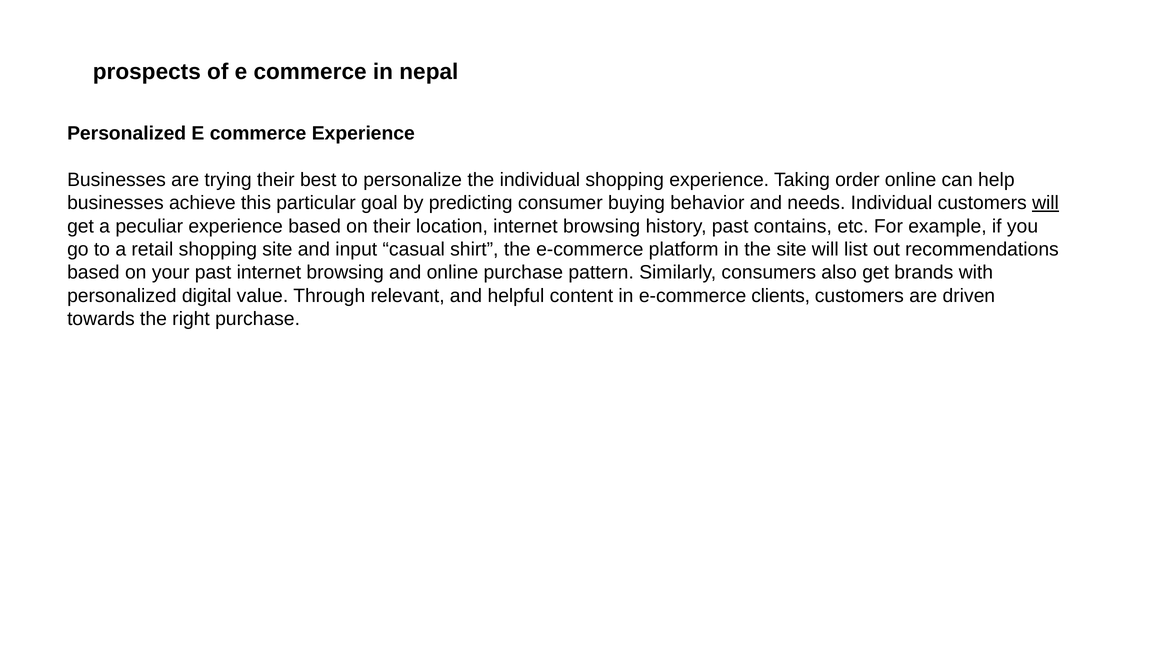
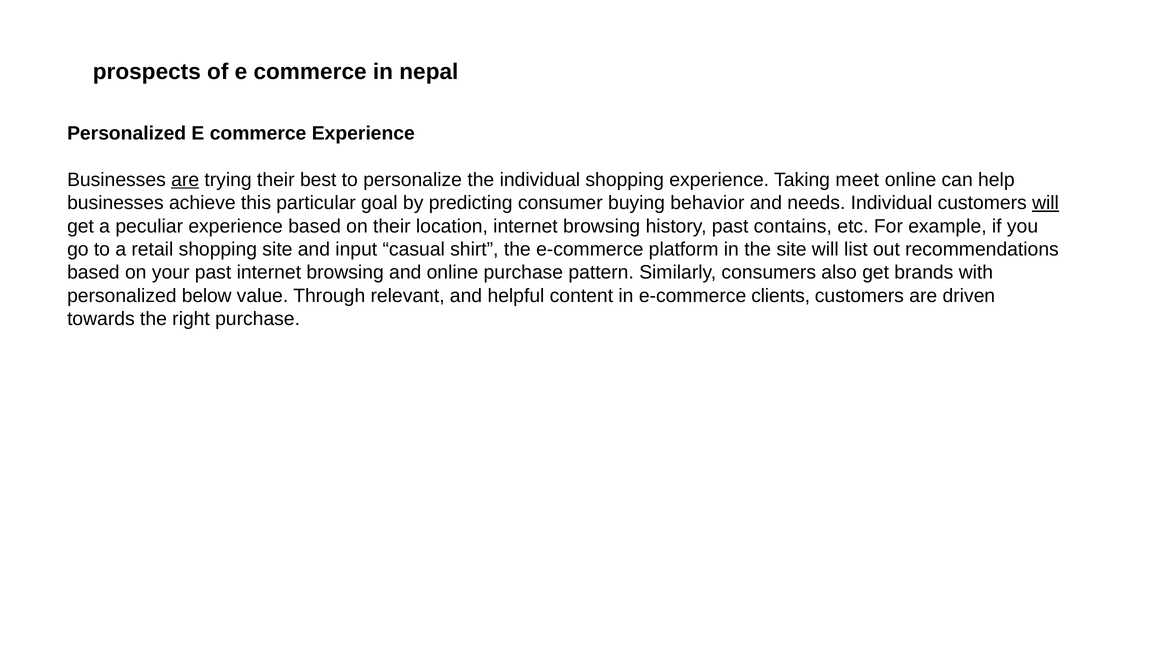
are underline: none -> present (185, 180)
order: order -> meet (857, 180)
digital: digital -> below (207, 296)
